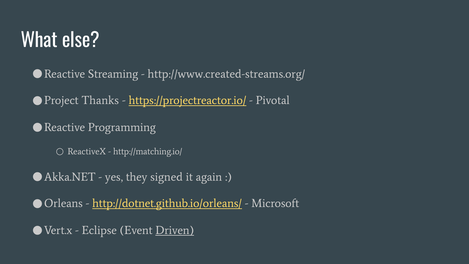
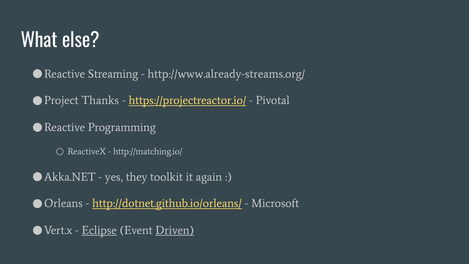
http://www.created-streams.org/: http://www.created-streams.org/ -> http://www.already-streams.org/ (226, 74)
signed: signed -> toolkit (166, 177)
Eclipse underline: none -> present (99, 230)
